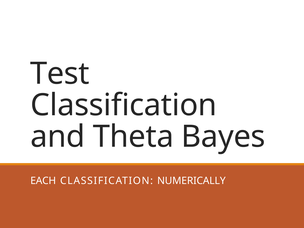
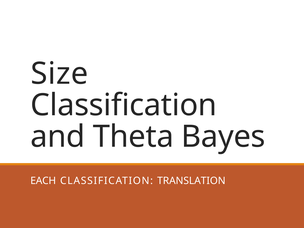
Test: Test -> Size (59, 74)
NUMERICALLY: NUMERICALLY -> TRANSLATION (191, 181)
